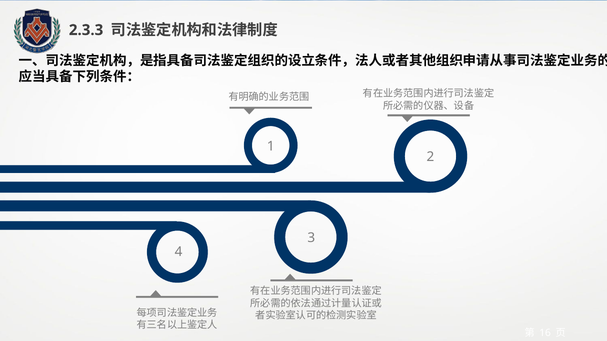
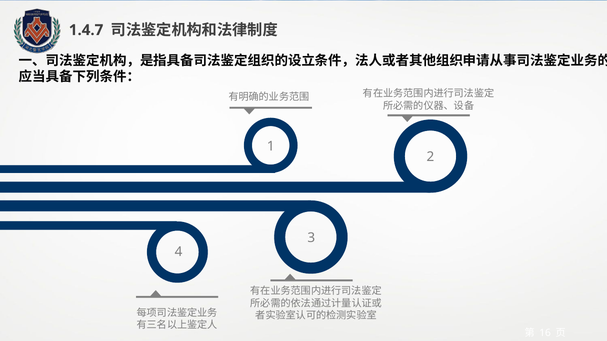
2.3.3: 2.3.3 -> 1.4.7 (86, 30)
